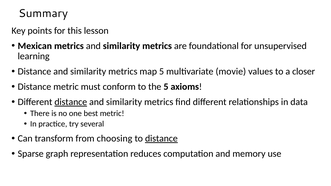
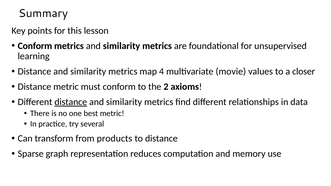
Mexican: Mexican -> Conform (35, 46)
map 5: 5 -> 4 (162, 72)
the 5: 5 -> 2 (166, 87)
choosing: choosing -> products (115, 139)
distance underline: present -> none (161, 139)
